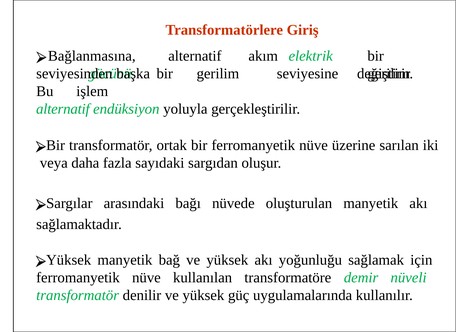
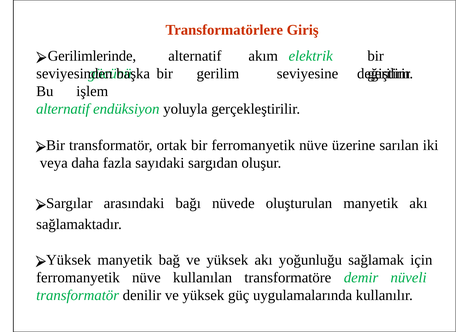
Bağlanmasına: Bağlanmasına -> Gerilimlerinde (92, 56)
